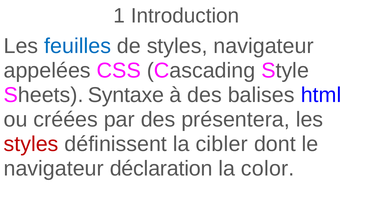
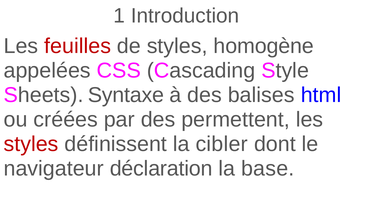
feuilles colour: blue -> red (78, 46)
styles navigateur: navigateur -> homogène (264, 46)
présentera: présentera -> permettent (236, 119)
color: color -> base (268, 168)
